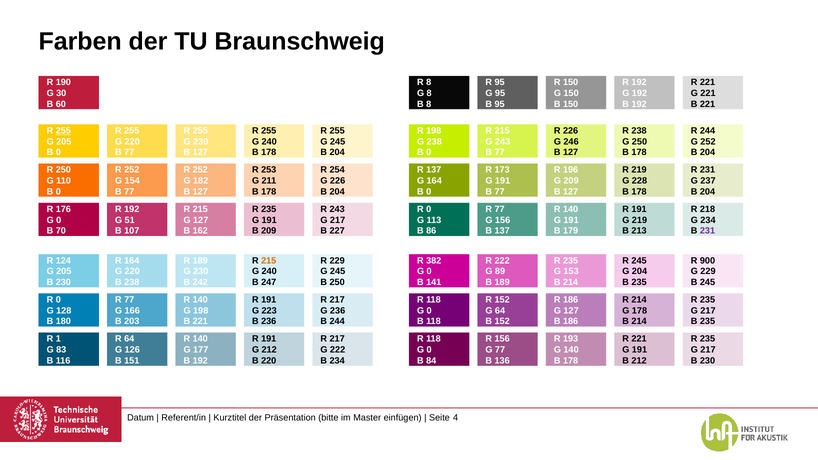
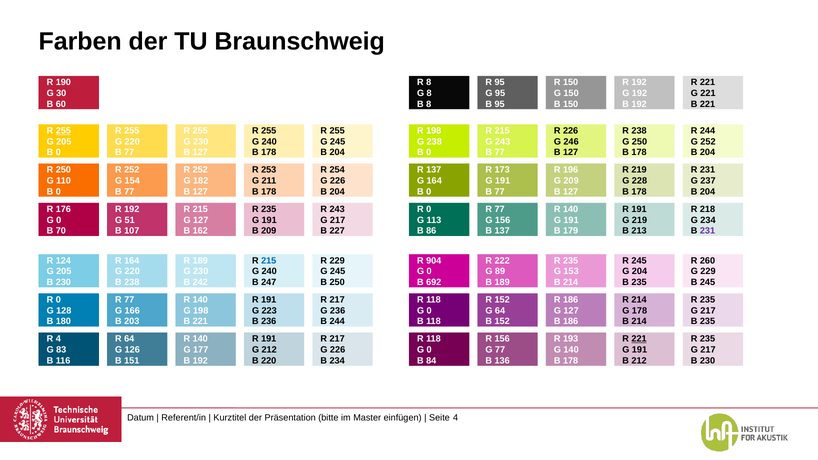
215 colour: orange -> blue (269, 261)
382: 382 -> 904 (434, 261)
900: 900 -> 260 (708, 261)
141: 141 -> 692 (434, 282)
R 1: 1 -> 4 (58, 339)
221 underline: none -> present (639, 339)
222: 222 -> 226 (338, 350)
